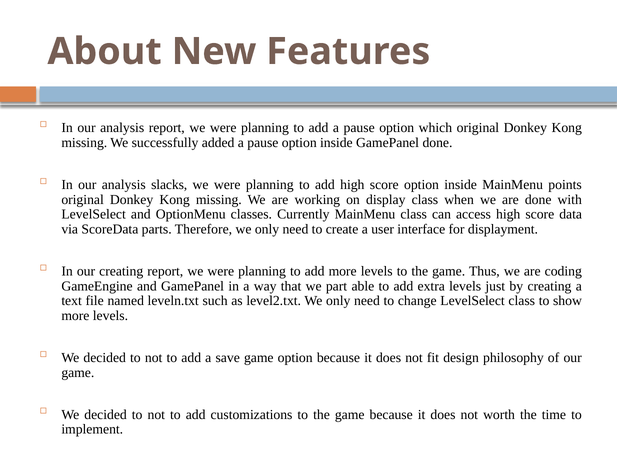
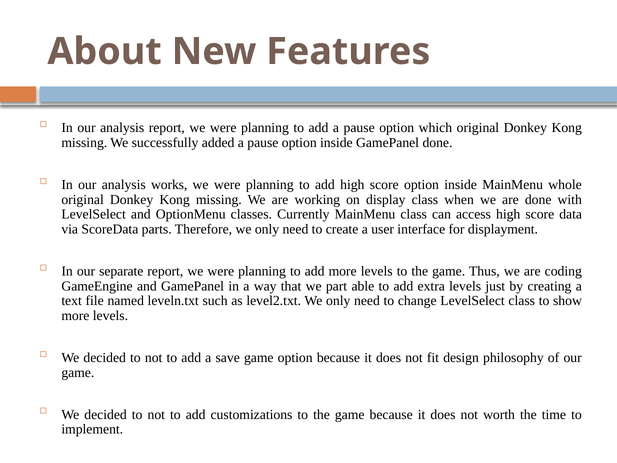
slacks: slacks -> works (169, 185)
points: points -> whole (565, 185)
our creating: creating -> separate (121, 271)
